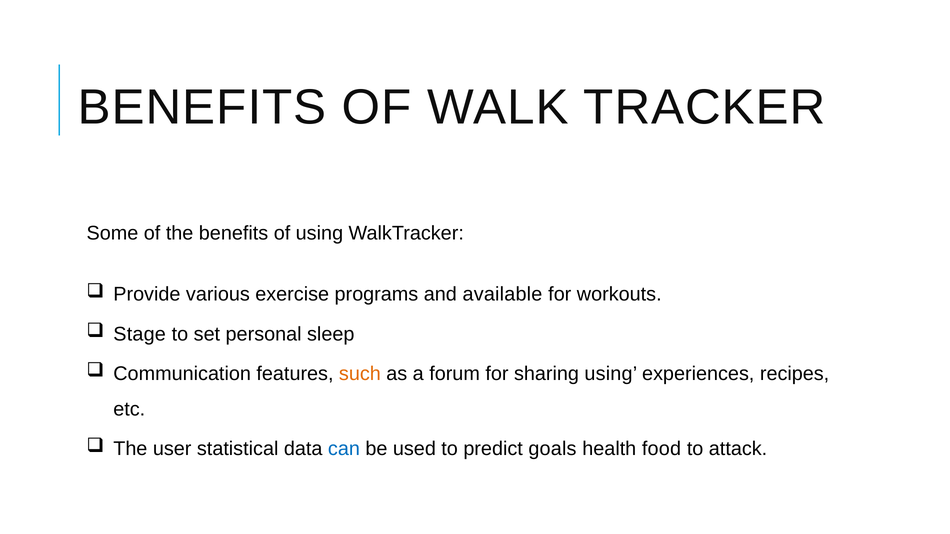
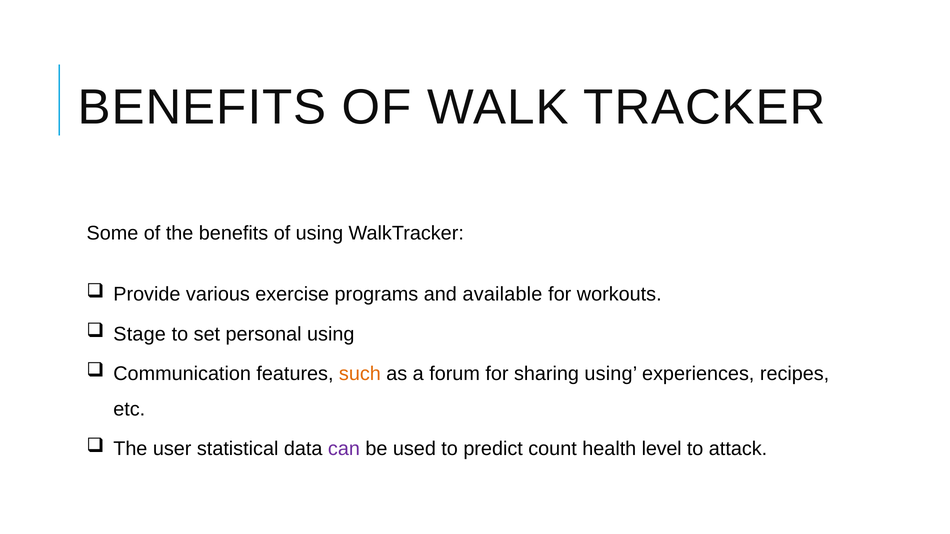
personal sleep: sleep -> using (331, 334)
can colour: blue -> purple (344, 449)
goals: goals -> count (553, 449)
food: food -> level (662, 449)
